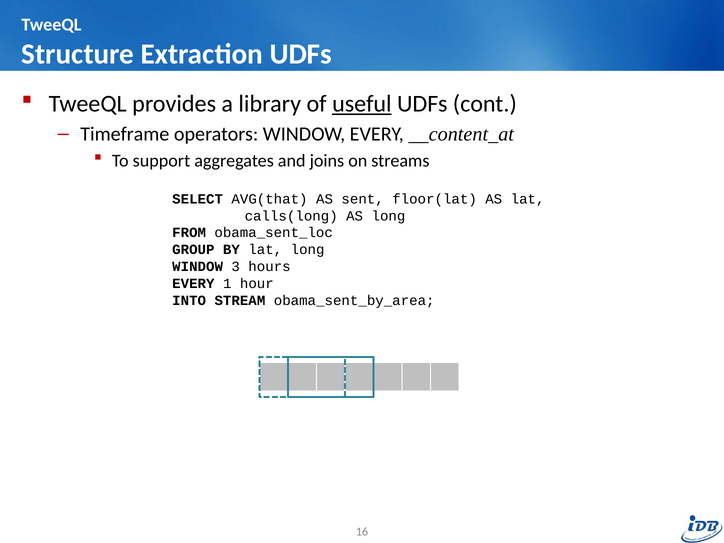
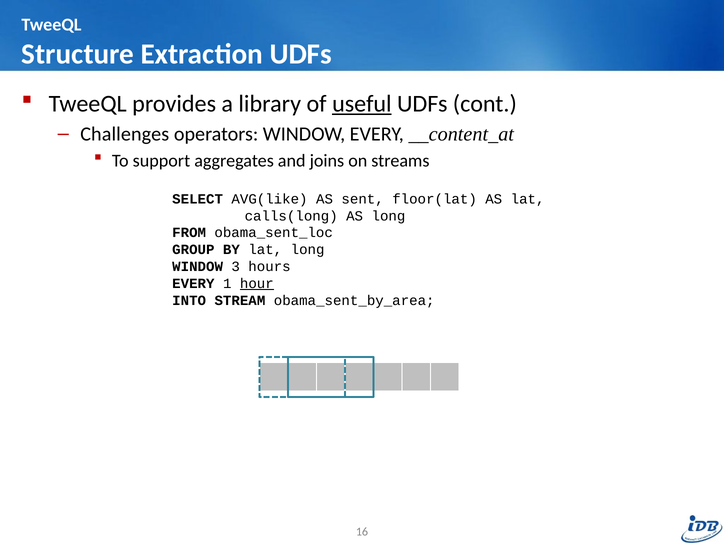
Timeframe: Timeframe -> Challenges (125, 134)
AVG(that: AVG(that -> AVG(like (270, 199)
hour underline: none -> present (257, 283)
